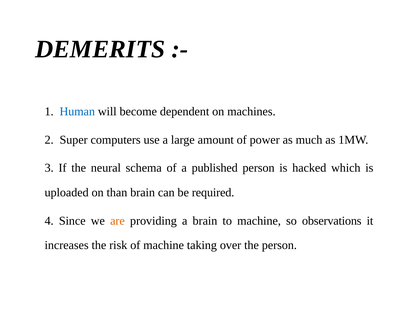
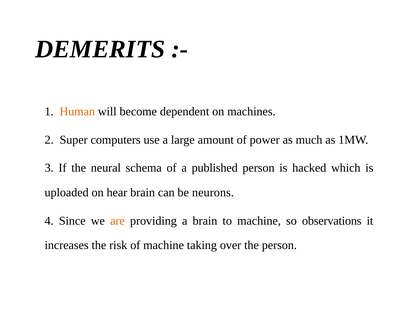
Human colour: blue -> orange (77, 112)
than: than -> hear (117, 193)
required: required -> neurons (213, 193)
